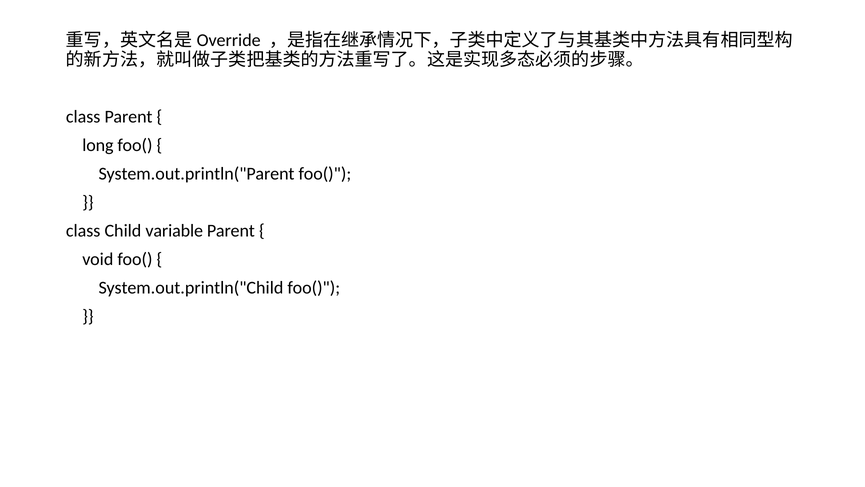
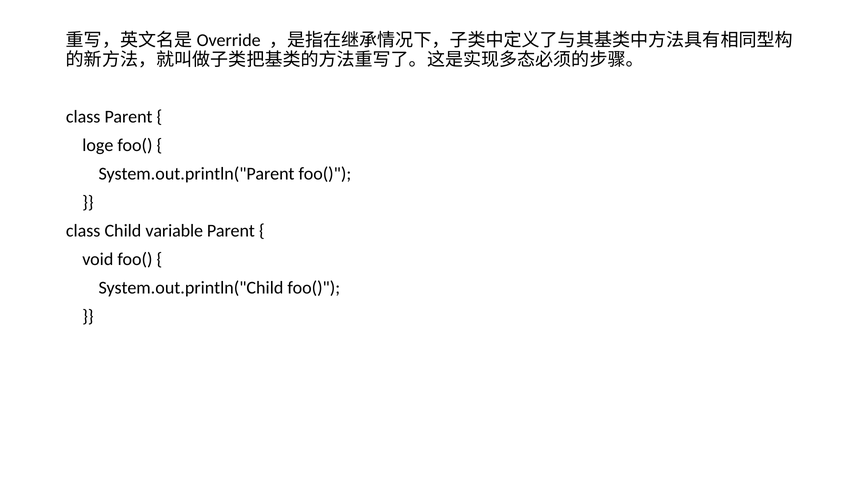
long: long -> loge (98, 145)
